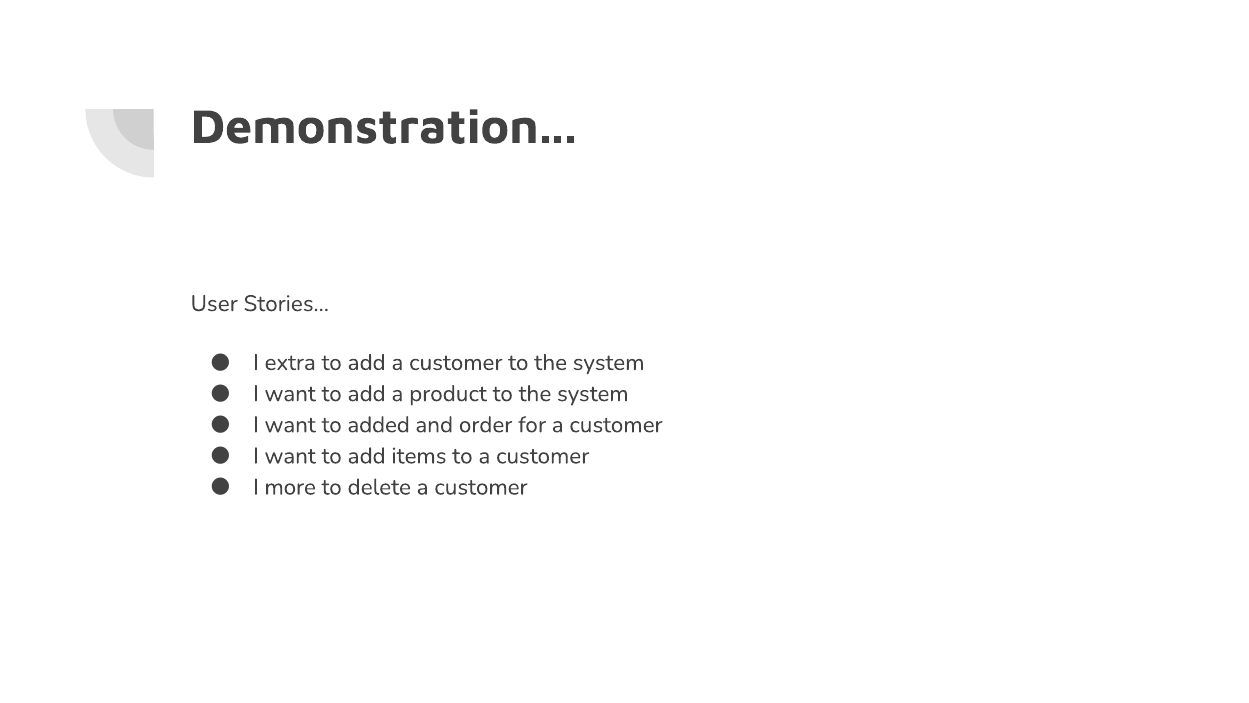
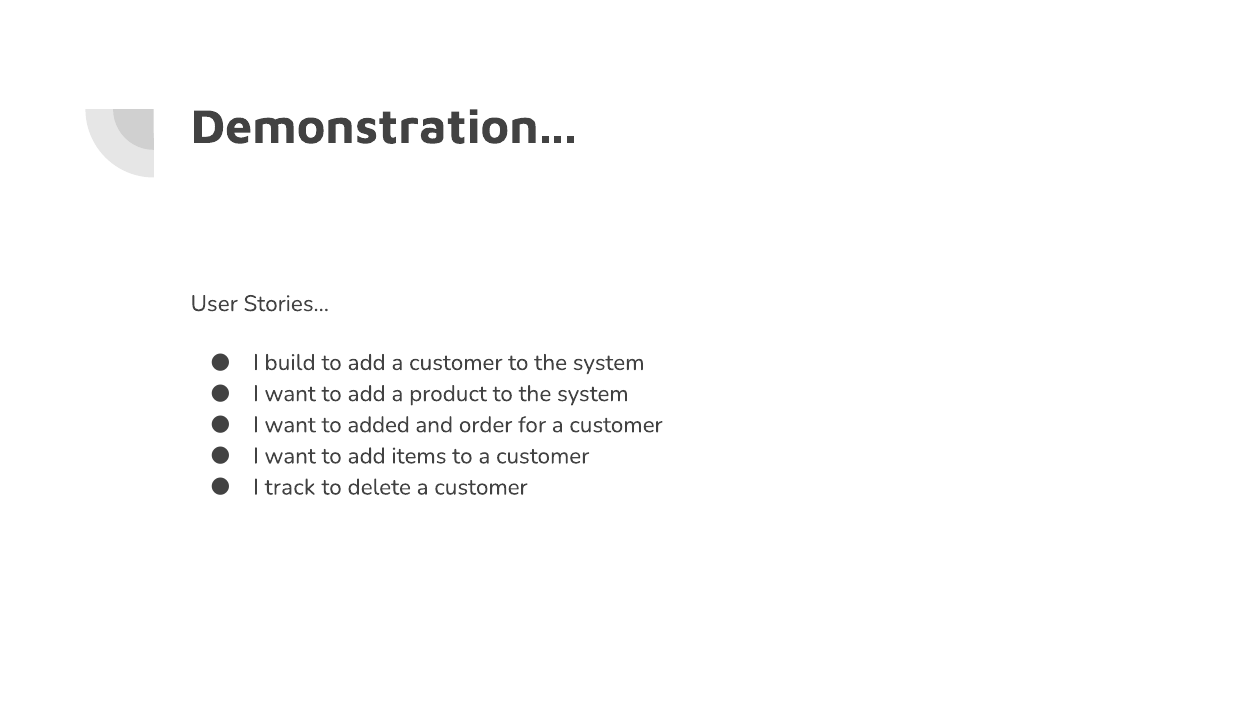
extra: extra -> build (290, 362)
more: more -> track (290, 487)
